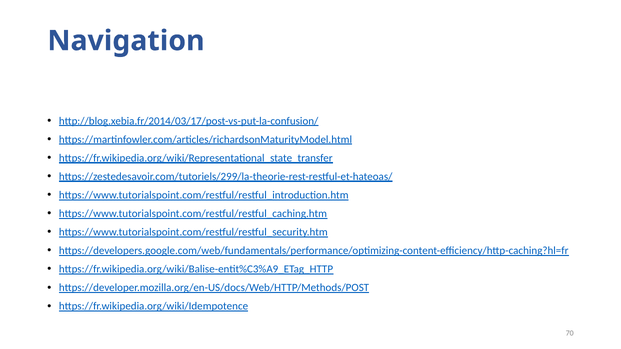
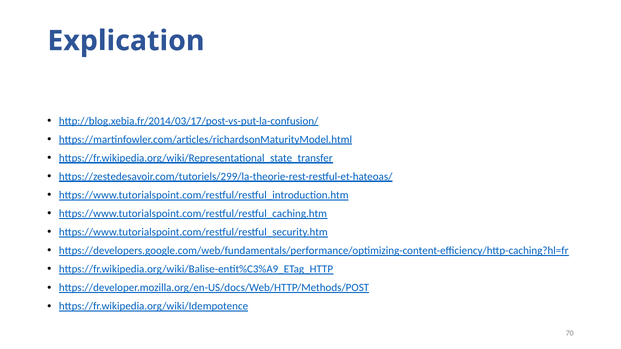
Navigation: Navigation -> Explication (126, 41)
